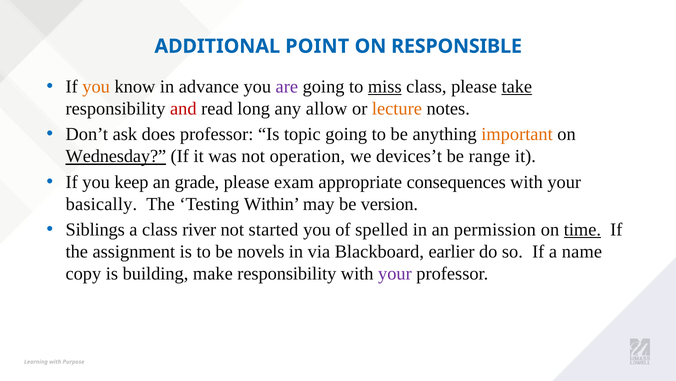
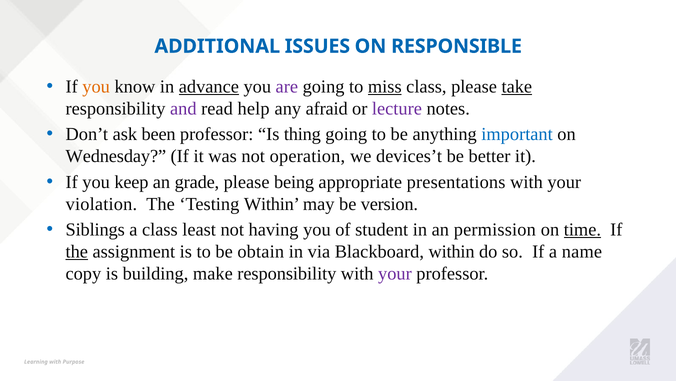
POINT: POINT -> ISSUES (317, 46)
advance underline: none -> present (209, 87)
and colour: red -> purple (183, 109)
long: long -> help (254, 109)
allow: allow -> afraid (327, 109)
lecture colour: orange -> purple (397, 109)
does: does -> been (159, 134)
topic: topic -> thing (302, 134)
important colour: orange -> blue (517, 134)
Wednesday underline: present -> none (116, 156)
range: range -> better (490, 156)
exam: exam -> being (294, 182)
consequences: consequences -> presentations (456, 182)
basically: basically -> violation (101, 204)
river: river -> least (199, 230)
started: started -> having (274, 230)
spelled: spelled -> student (382, 230)
the underline: none -> present (77, 252)
novels: novels -> obtain (261, 252)
Blackboard earlier: earlier -> within (452, 252)
